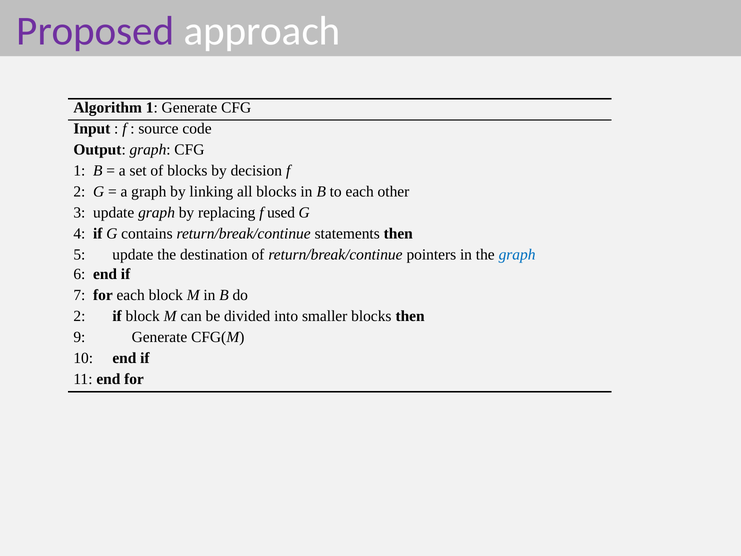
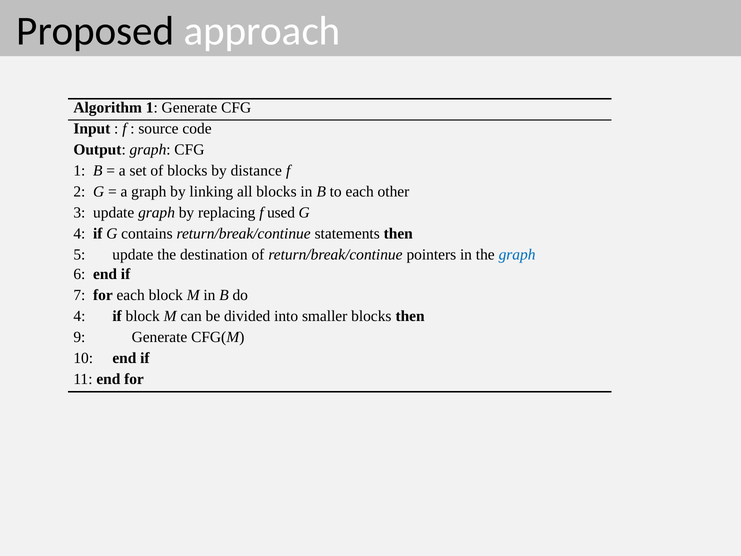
Proposed colour: purple -> black (95, 31)
decision: decision -> distance (256, 171)
2: 2 -> 4 (79, 316)
